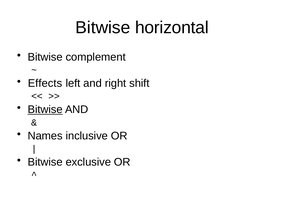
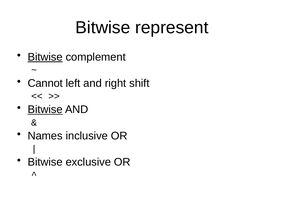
horizontal: horizontal -> represent (172, 27)
Bitwise underline: none -> present (45, 57)
Effects: Effects -> Cannot (45, 83)
